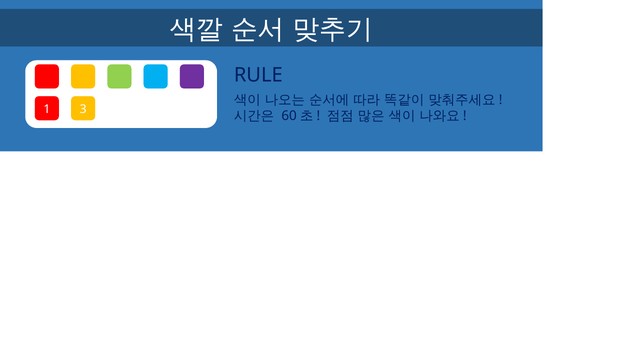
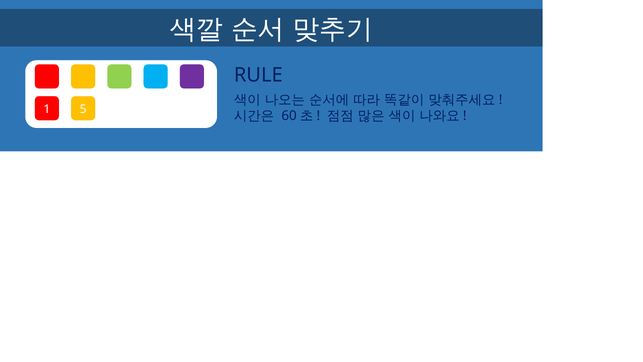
1 3: 3 -> 5 (83, 109)
